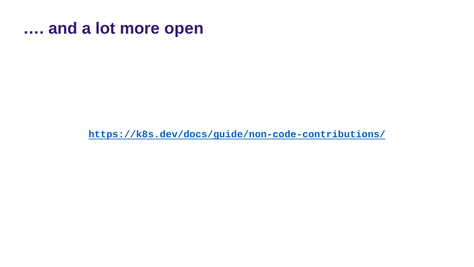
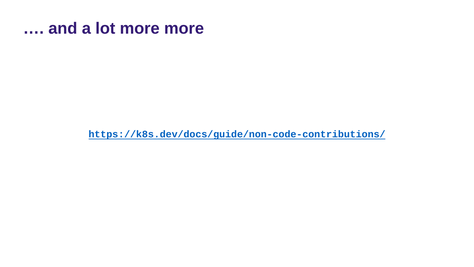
more open: open -> more (184, 28)
